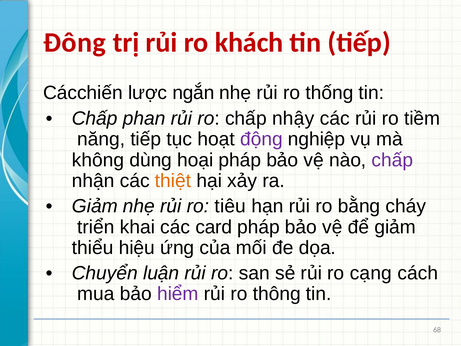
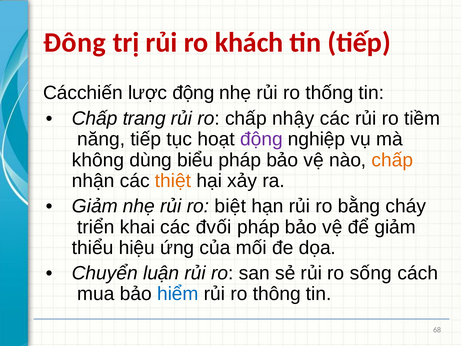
lược ngắn: ngắn -> động (193, 93)
phan: phan -> trang (144, 118)
hoại: hoại -> biểu (195, 160)
chấp colour: purple -> orange (392, 160)
tiêu: tiêu -> biệt (230, 206)
card: card -> đvối (214, 227)
cạng: cạng -> sống (371, 273)
hiểm colour: purple -> blue (178, 294)
